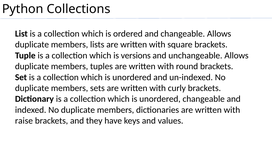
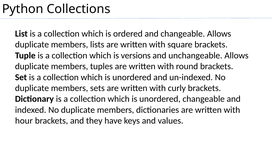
raise: raise -> hour (24, 121)
